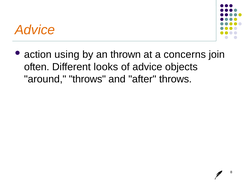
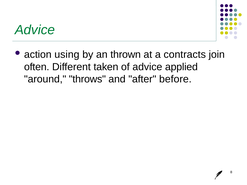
Advice colour: orange -> green (35, 30)
concerns: concerns -> contracts (185, 55)
looks: looks -> taken (106, 67)
objects: objects -> applied (181, 67)
after throws: throws -> before (175, 79)
